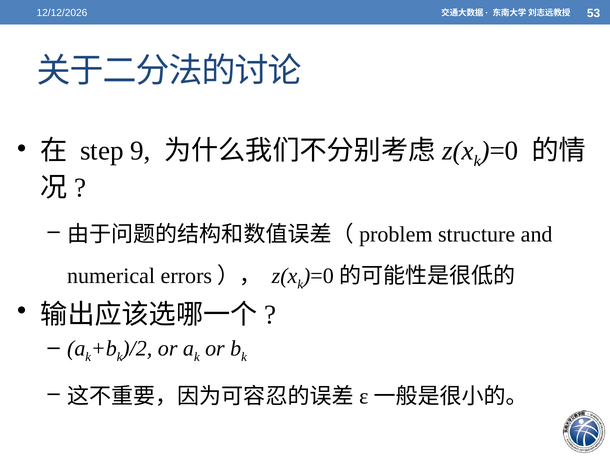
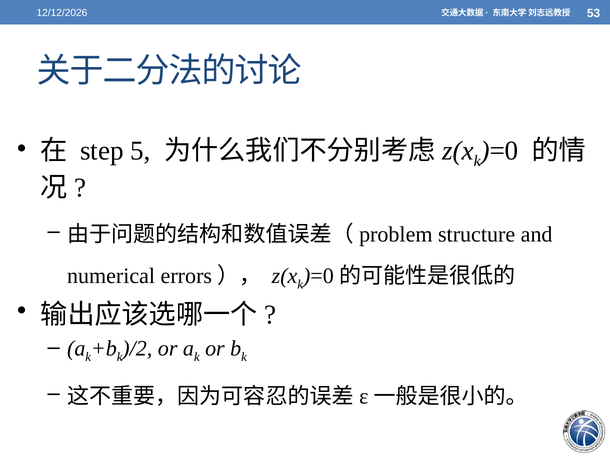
9: 9 -> 5 (141, 151)
